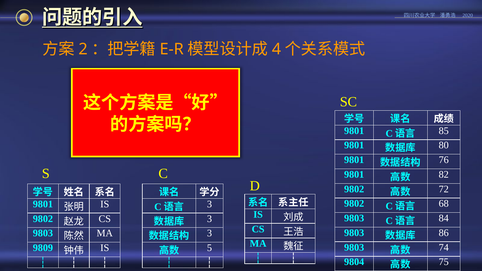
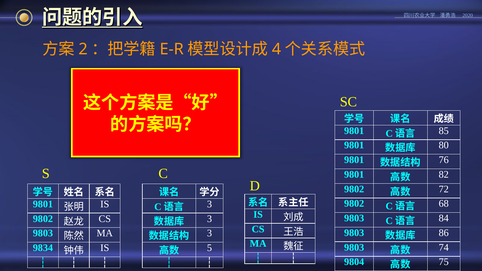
9809: 9809 -> 9834 (43, 248)
